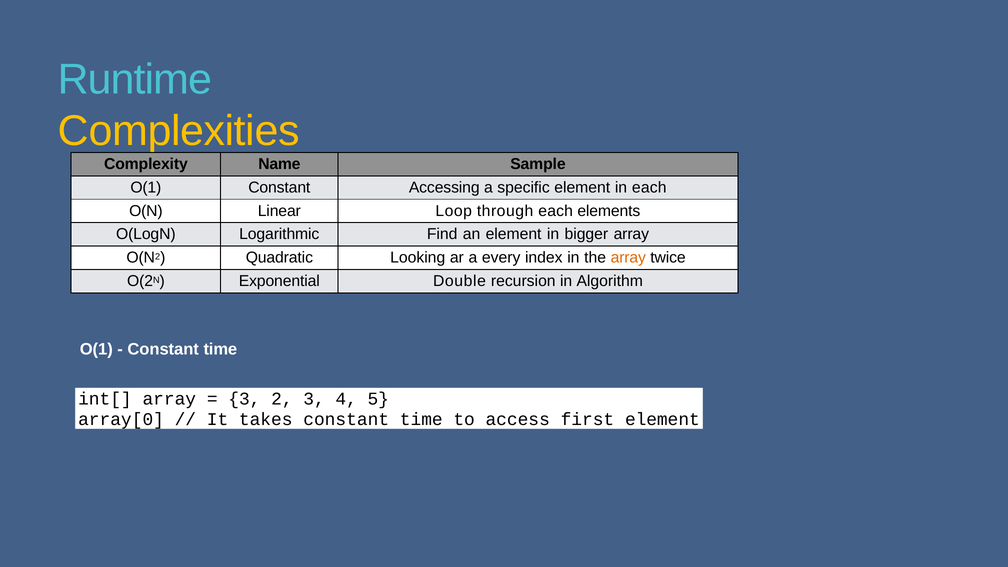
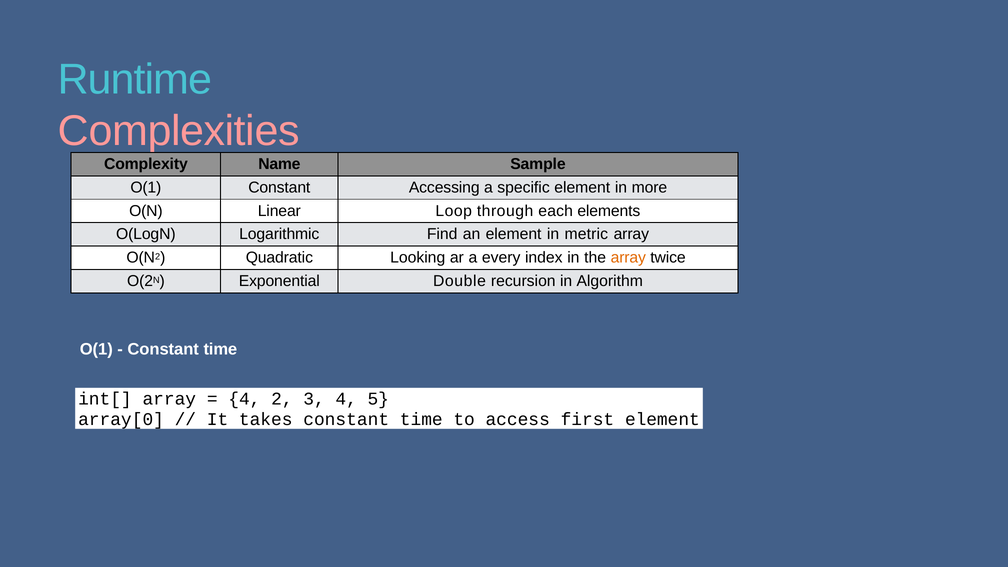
Complexities colour: yellow -> pink (179, 131)
in each: each -> more (649, 187)
bigger: bigger -> metric (586, 234)
3: 3 -> 4 (244, 399)
